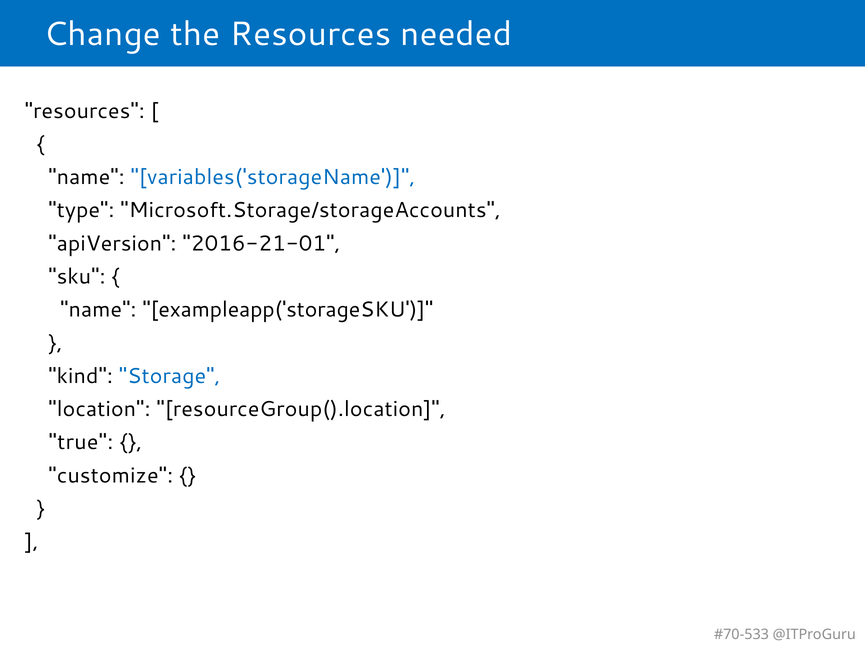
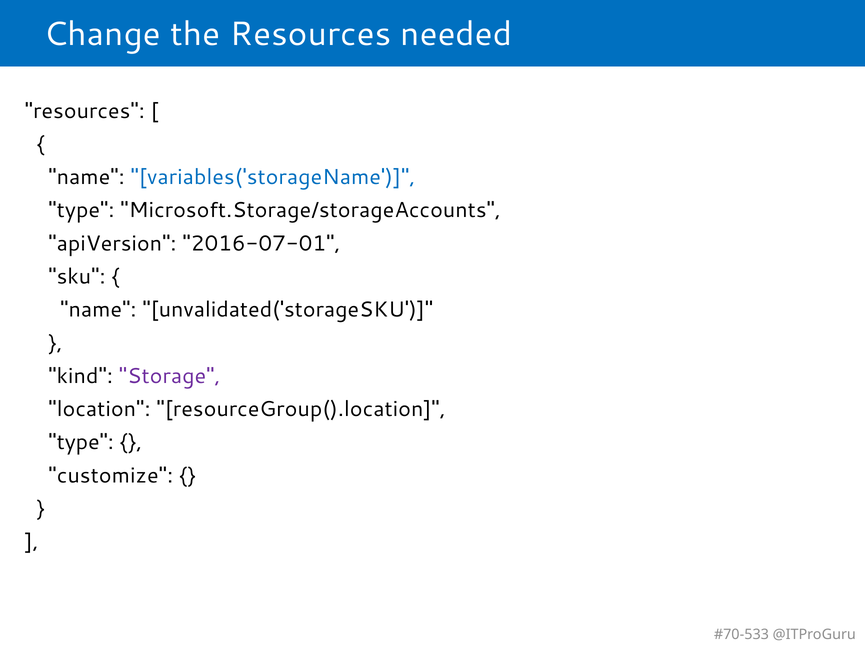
2016-21-01: 2016-21-01 -> 2016-07-01 (261, 244)
exampleapp('storageSKU: exampleapp('storageSKU -> unvalidated('storageSKU (288, 310)
Storage colour: blue -> purple (170, 376)
true: true -> type (81, 443)
